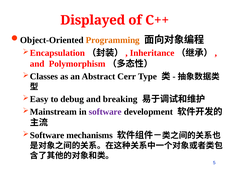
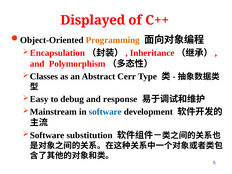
breaking: breaking -> response (120, 99)
software colour: purple -> blue (105, 112)
mechanisms: mechanisms -> substitution (90, 135)
